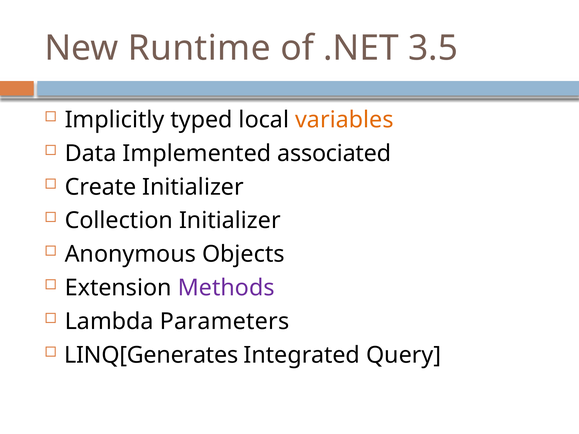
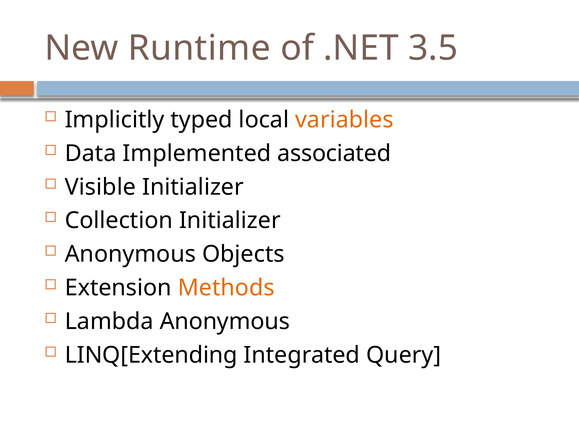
Create: Create -> Visible (100, 187)
Methods colour: purple -> orange (226, 288)
Lambda Parameters: Parameters -> Anonymous (225, 322)
LINQ[Generates: LINQ[Generates -> LINQ[Extending (151, 355)
